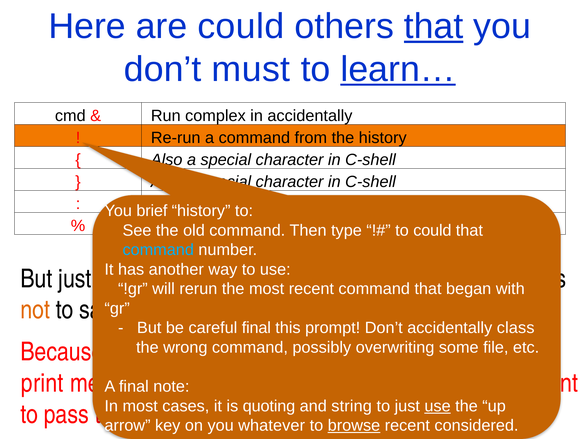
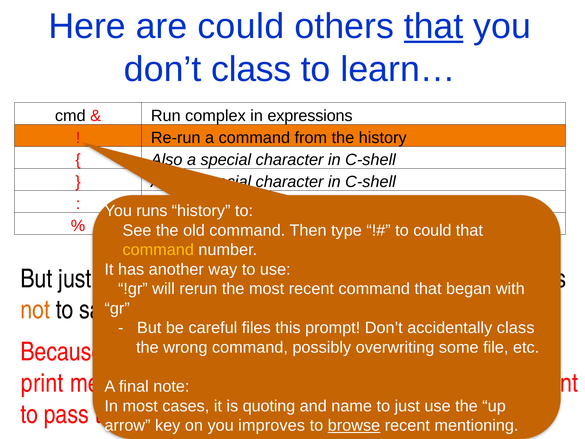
don’t must: must -> class (251, 69)
learn… underline: present -> none (398, 69)
in accidentally: accidentally -> expressions (310, 116)
brief: brief -> runs (152, 211)
command colour: light blue -> yellow (158, 250)
careful final: final -> files (256, 328)
string: string -> name (352, 406)
use underline: present -> none (438, 406)
whatever: whatever -> improves (272, 425)
considered: considered -> mentioning (476, 425)
